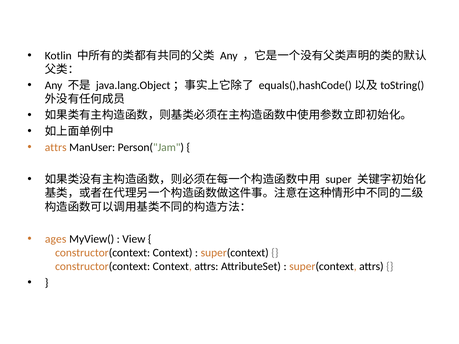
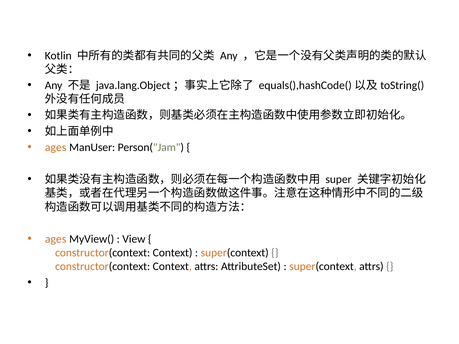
attrs: attrs -> ages (56, 147)
